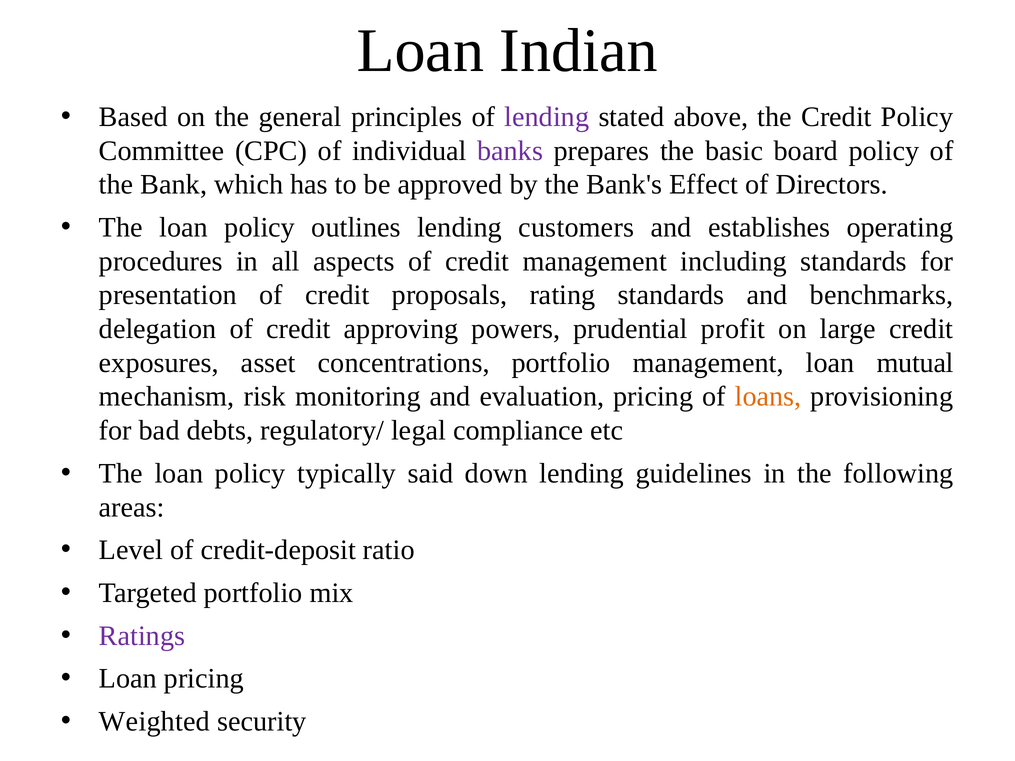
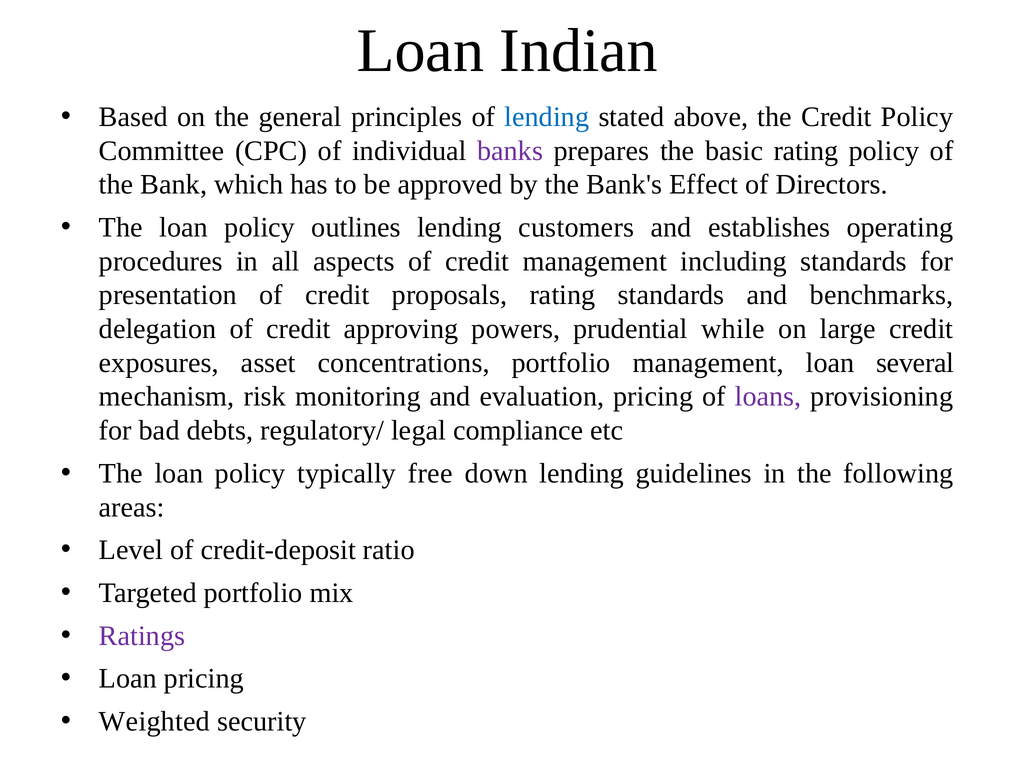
lending colour: purple -> blue (547, 117)
basic board: board -> rating (806, 151)
profit: profit -> while (733, 329)
mutual: mutual -> several (915, 363)
loans colour: orange -> purple (768, 397)
said: said -> free (430, 474)
